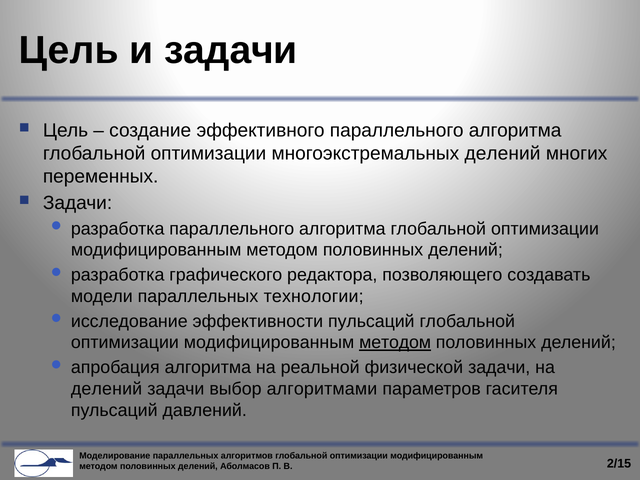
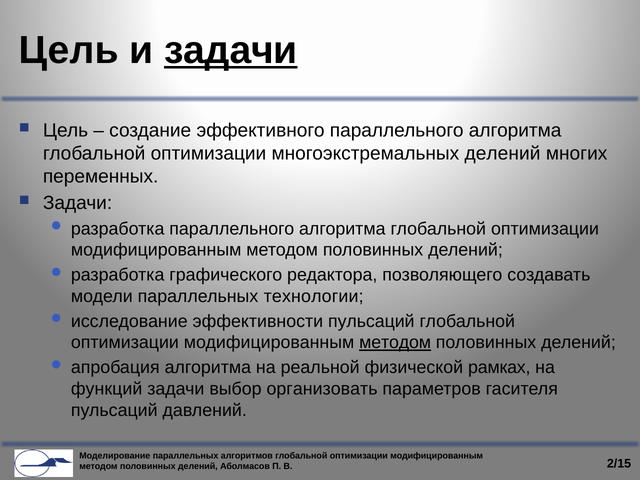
задачи underline: none -> present (231, 51)
физической задачи: задачи -> рамках (499, 367)
делений: делений -> функций (107, 389)
алгоритмами: алгоритмами -> организовать (322, 389)
